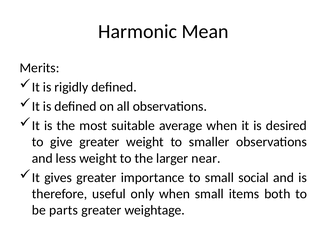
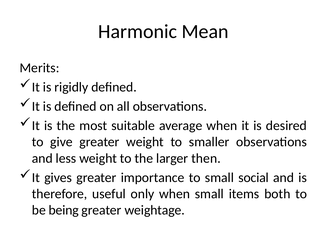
near: near -> then (206, 158)
parts: parts -> being (64, 210)
